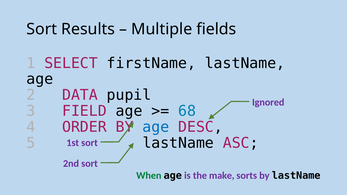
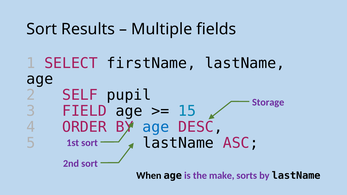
DATA: DATA -> SELF (80, 95)
Ignored: Ignored -> Storage (268, 102)
68: 68 -> 15 (187, 111)
When colour: green -> black (149, 176)
